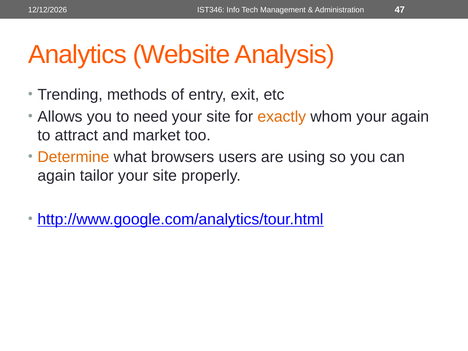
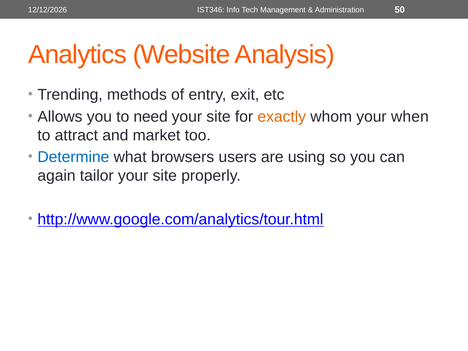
47: 47 -> 50 (400, 10)
your again: again -> when (410, 117)
Determine colour: orange -> blue (73, 157)
